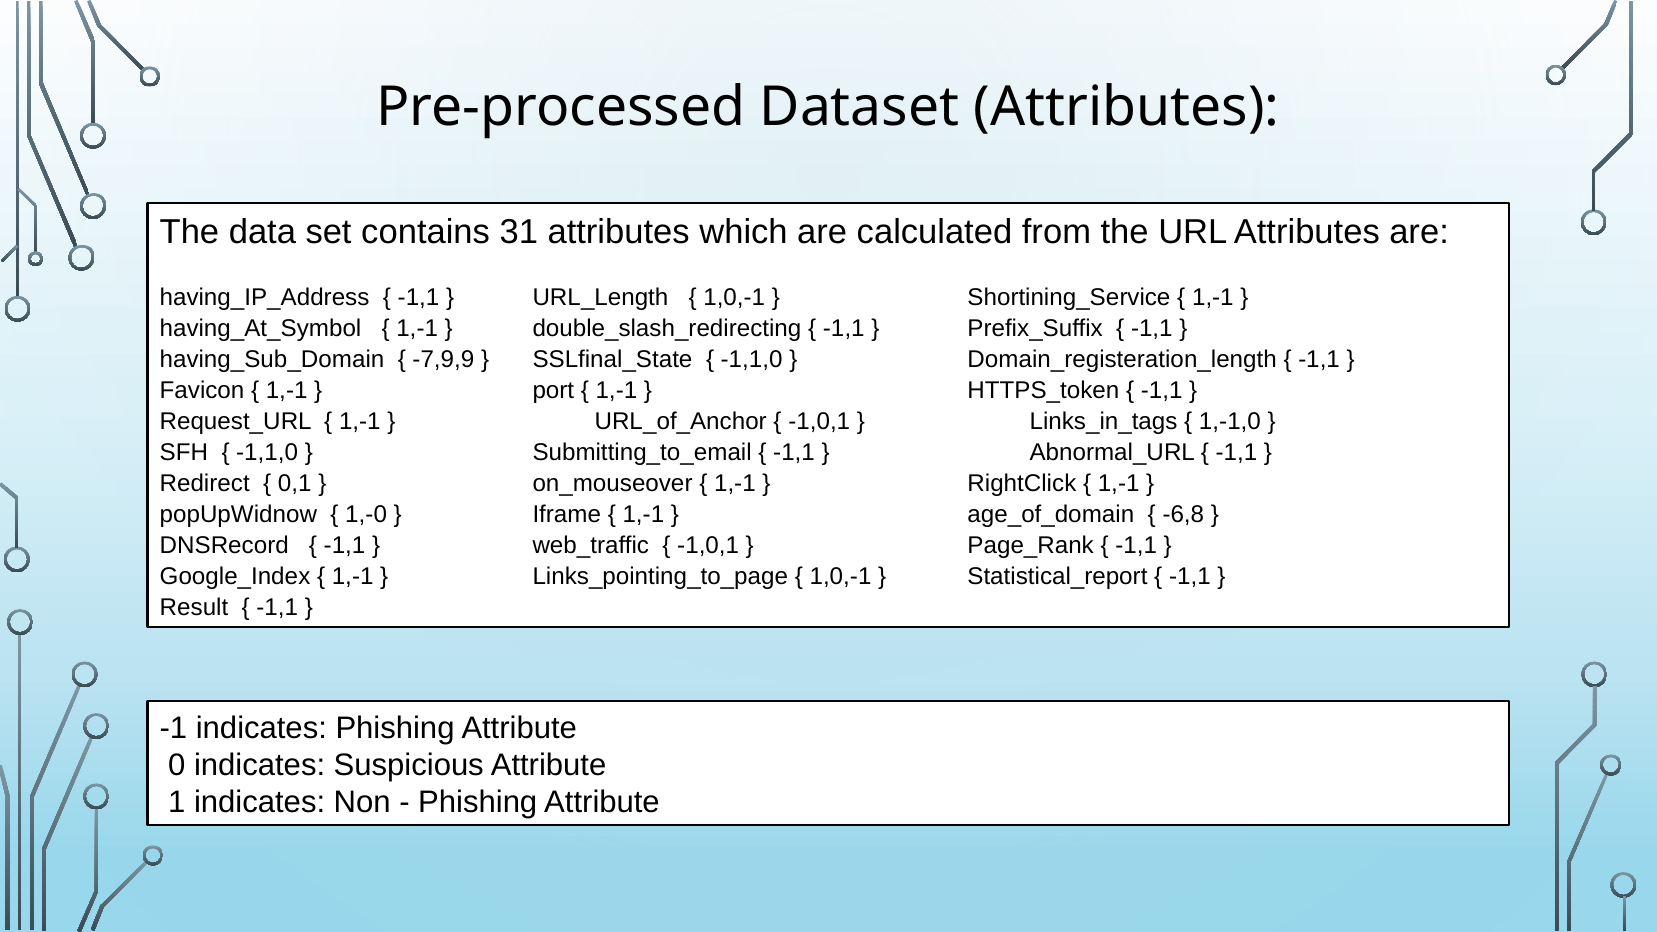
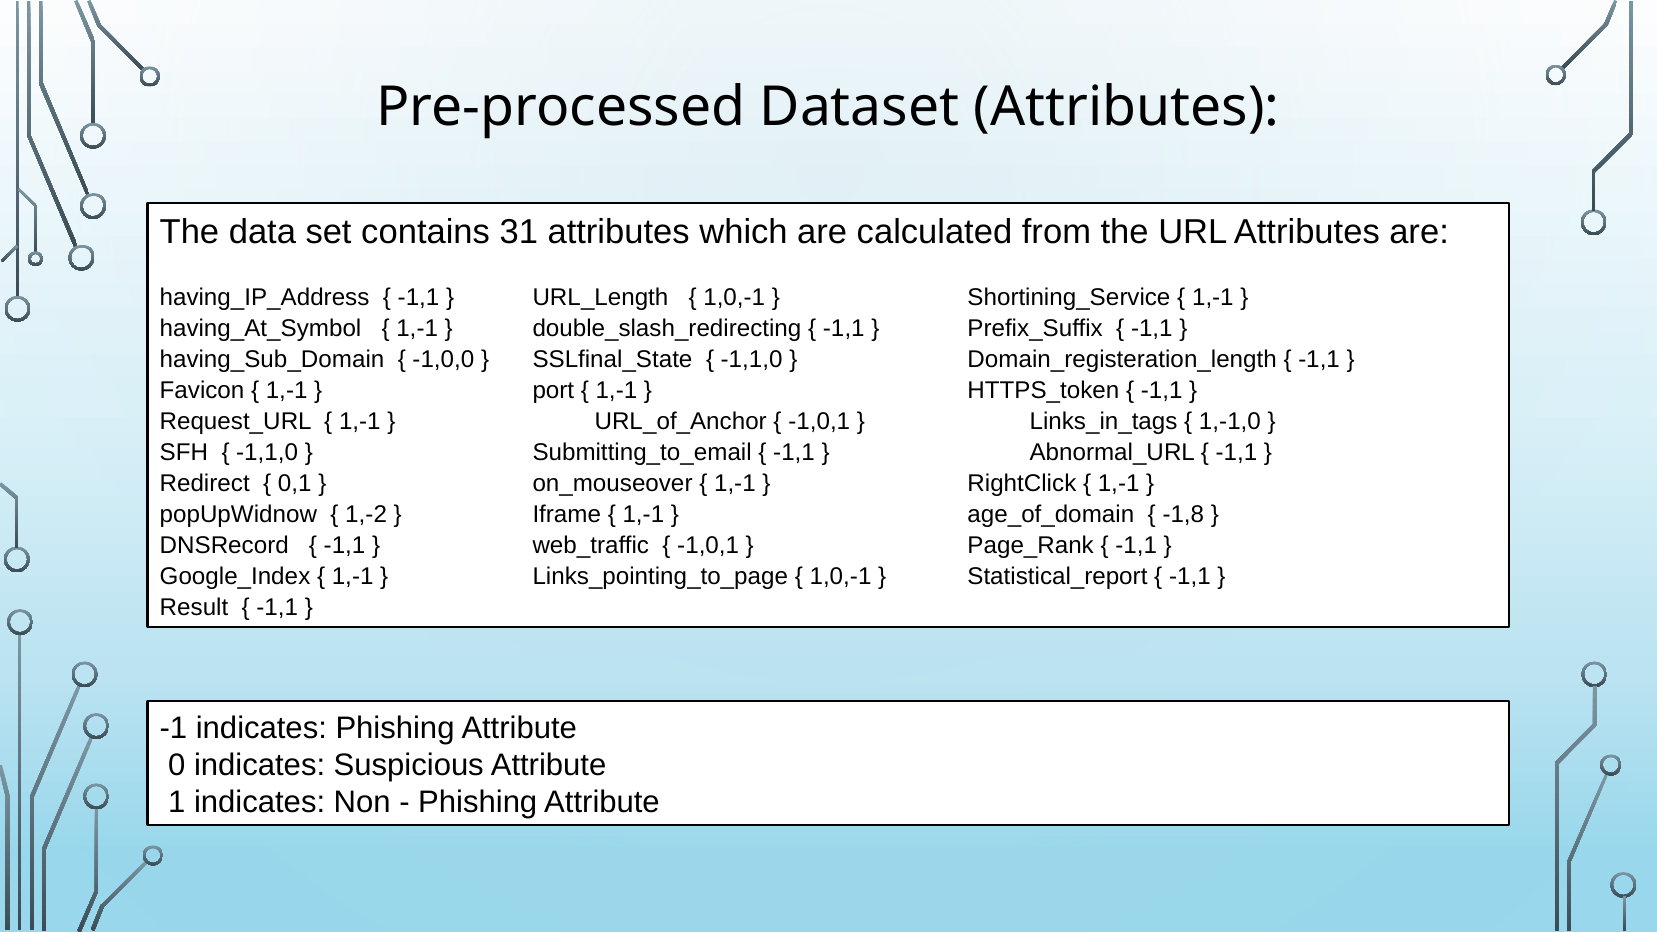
-7,9,9: -7,9,9 -> -1,0,0 (443, 360)
1,-0: 1,-0 -> 1,-2 (366, 515)
-6,8: -6,8 -> -1,8 (1183, 515)
